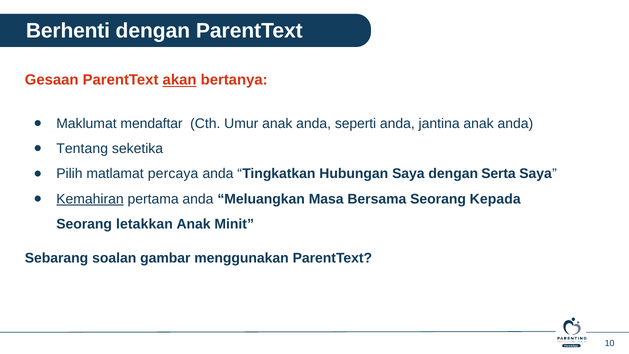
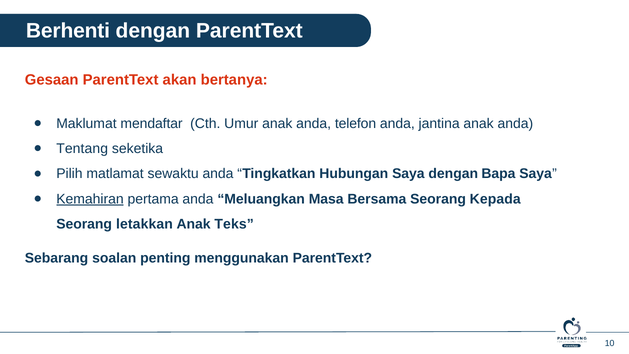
akan underline: present -> none (180, 80)
seperti: seperti -> telefon (356, 123)
percaya: percaya -> sewaktu (173, 174)
Serta: Serta -> Bapa (498, 174)
Minit: Minit -> Teks (234, 224)
gambar: gambar -> penting (165, 258)
